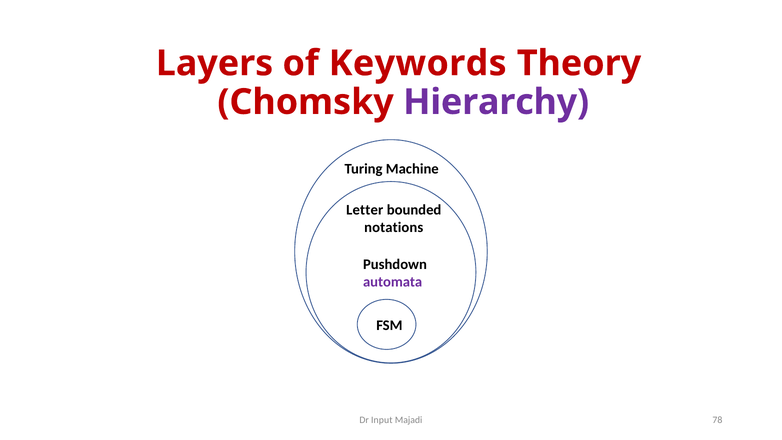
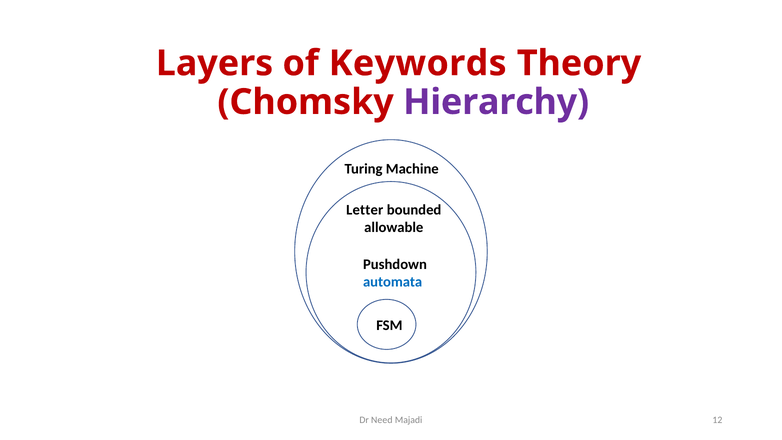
notations: notations -> allowable (394, 228)
automata colour: purple -> blue (393, 282)
Input: Input -> Need (382, 420)
78: 78 -> 12 (717, 420)
